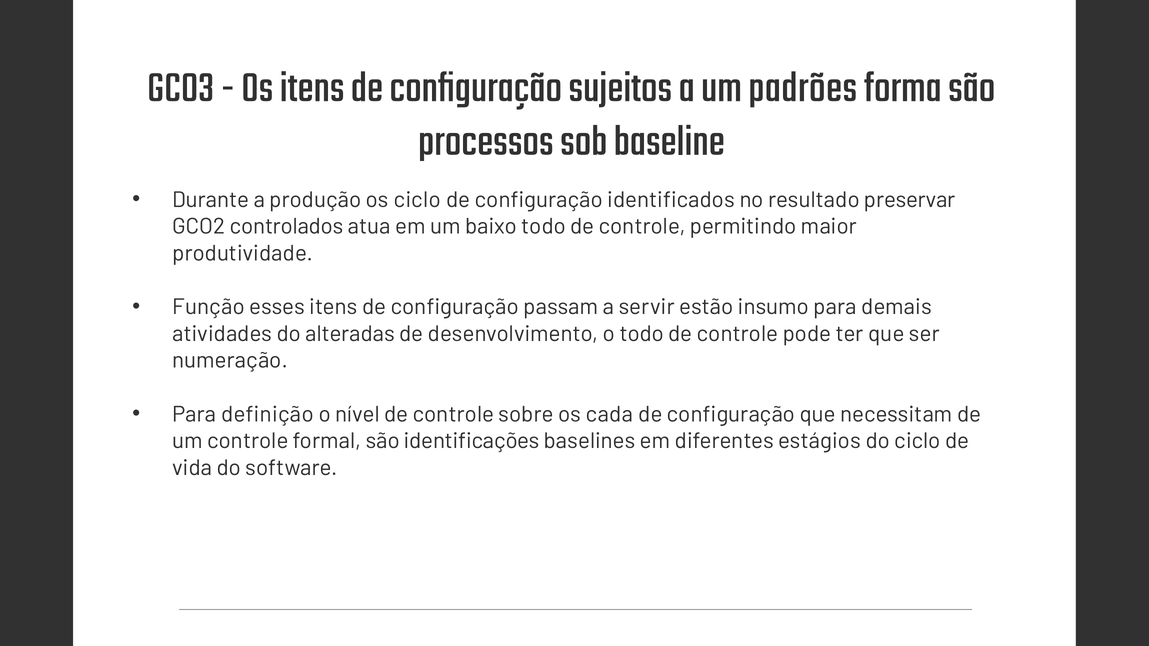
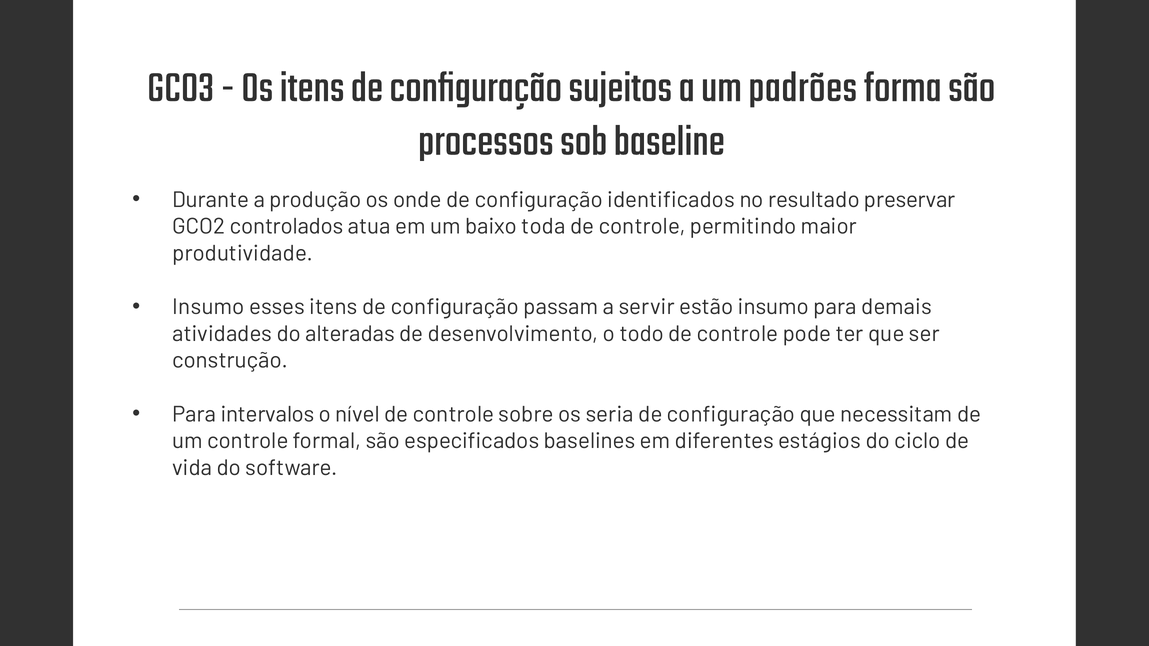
os ciclo: ciclo -> onde (417, 200)
baixo todo: todo -> toda (544, 227)
Função: Função -> Insumo (208, 307)
numeração: numeração -> construção (230, 361)
definição: definição -> intervalos (268, 414)
cada: cada -> seria (610, 414)
identificações: identificações -> especificados (472, 441)
